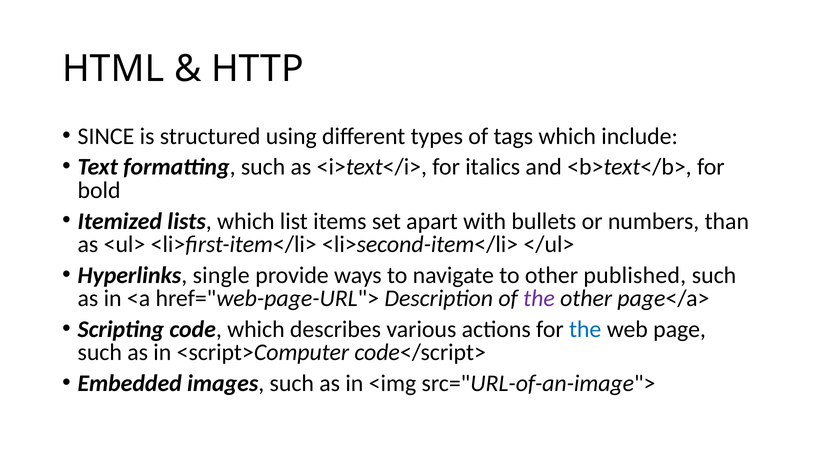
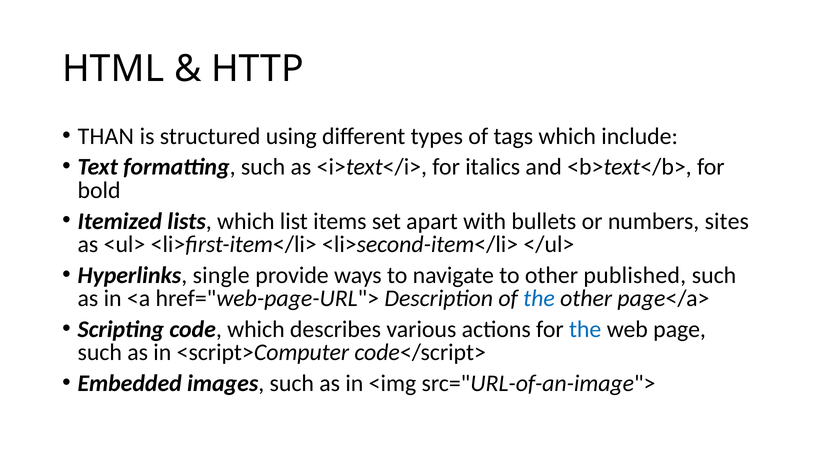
SINCE: SINCE -> THAN (106, 136)
than: than -> sites (727, 221)
the colour: purple -> blue (539, 298)
